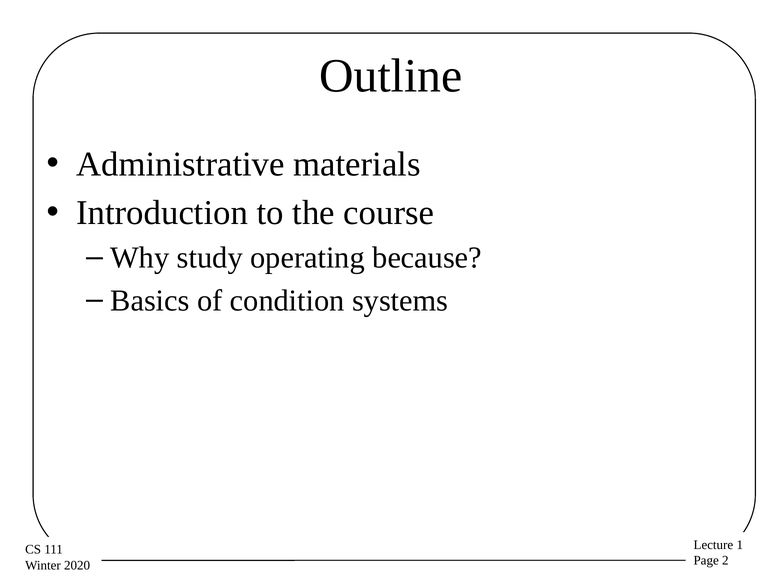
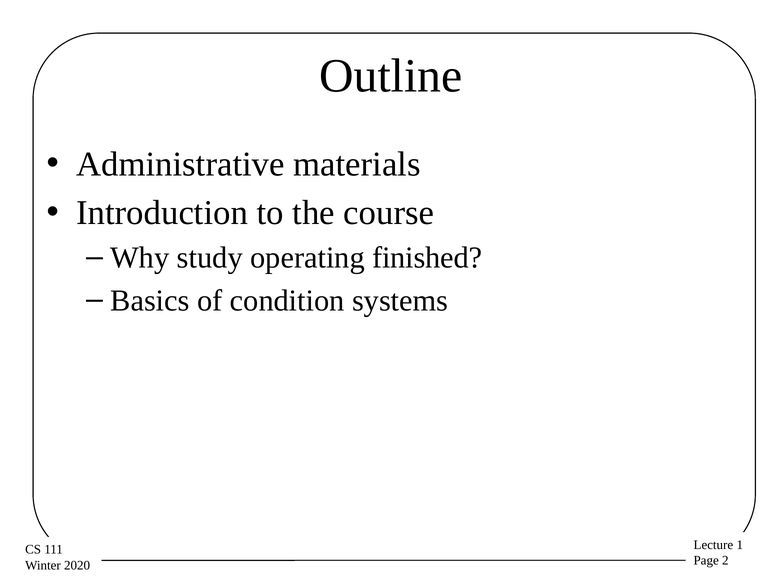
because: because -> finished (427, 258)
